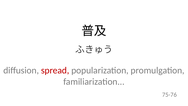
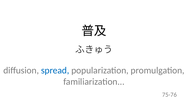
spread colour: red -> blue (55, 70)
